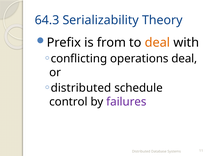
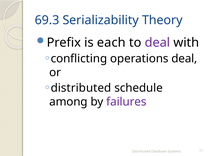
64.3: 64.3 -> 69.3 (47, 20)
from: from -> each (111, 42)
deal colour: orange -> purple (157, 42)
control: control -> among (68, 102)
